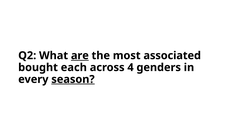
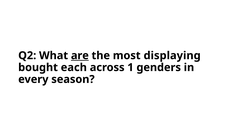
associated: associated -> displaying (172, 55)
4: 4 -> 1 (131, 67)
season underline: present -> none (73, 79)
